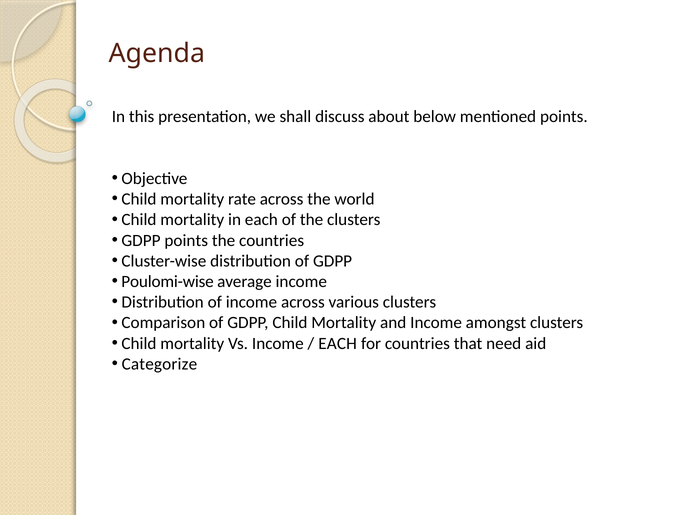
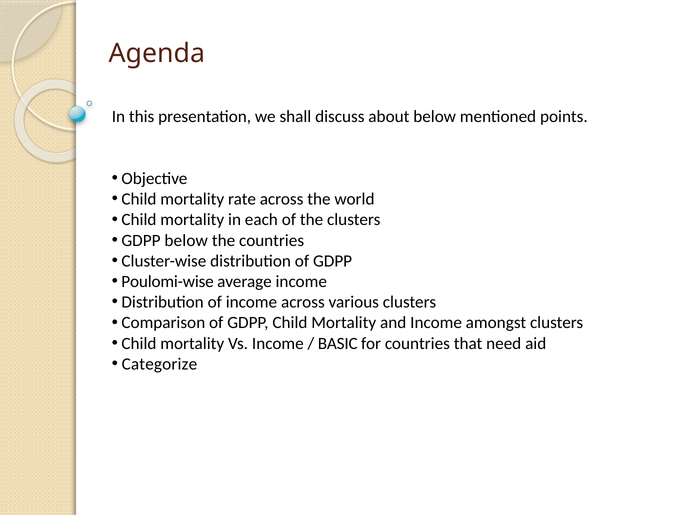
GDPP points: points -> below (186, 240)
EACH: EACH -> BASIC (338, 344)
